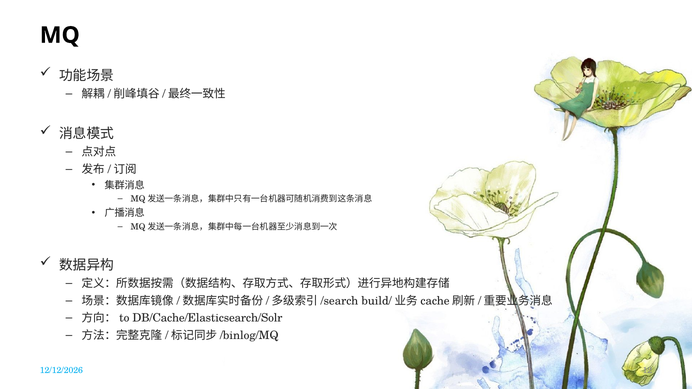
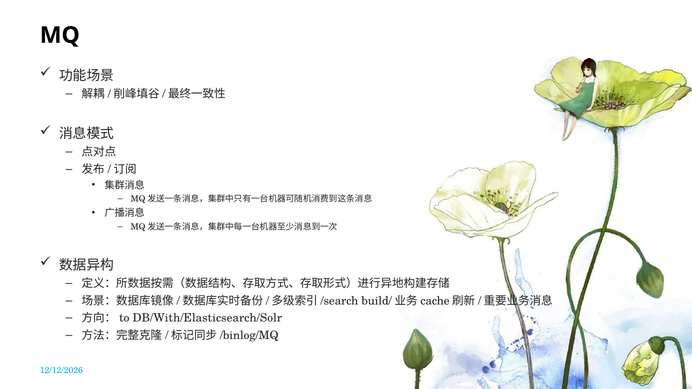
DB/Cache/Elasticsearch/Solr: DB/Cache/Elasticsearch/Solr -> DB/With/Elasticsearch/Solr (207, 318)
